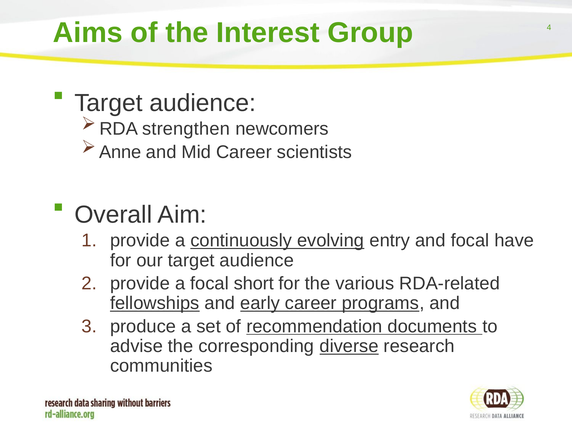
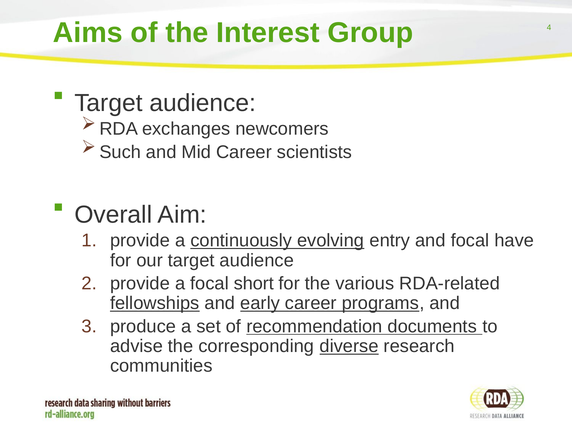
strengthen: strengthen -> exchanges (186, 129)
Anne: Anne -> Such (120, 152)
